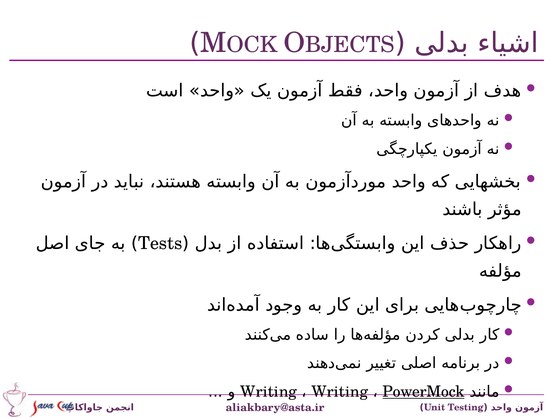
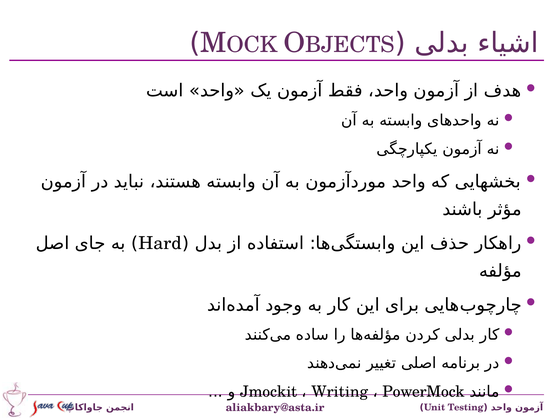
Tests: Tests -> Hard (160, 244)
Writing: Writing -> Jmockit (269, 392)
PowerMock underline: present -> none (424, 392)
